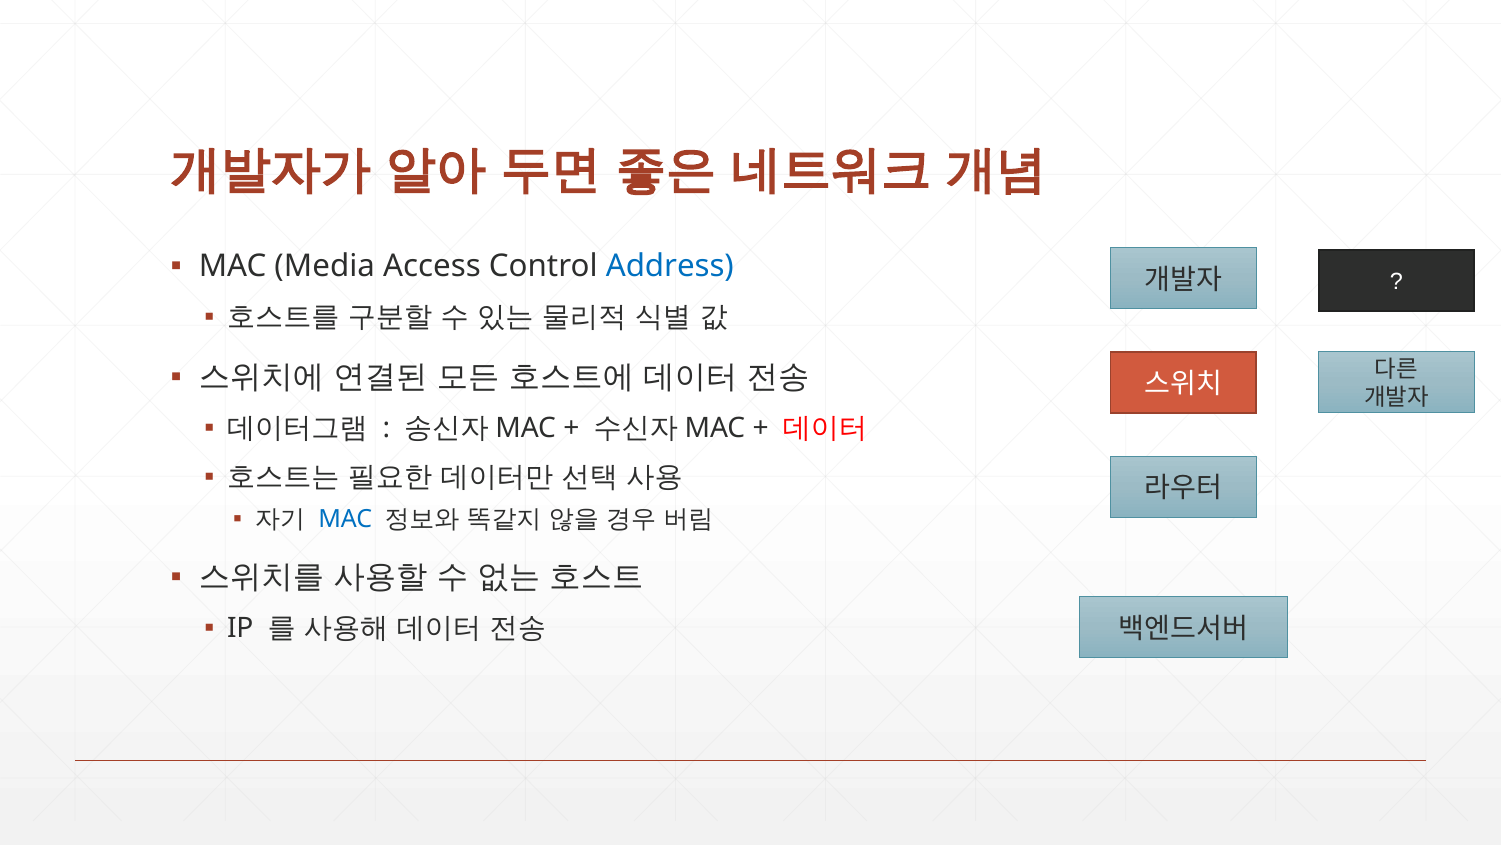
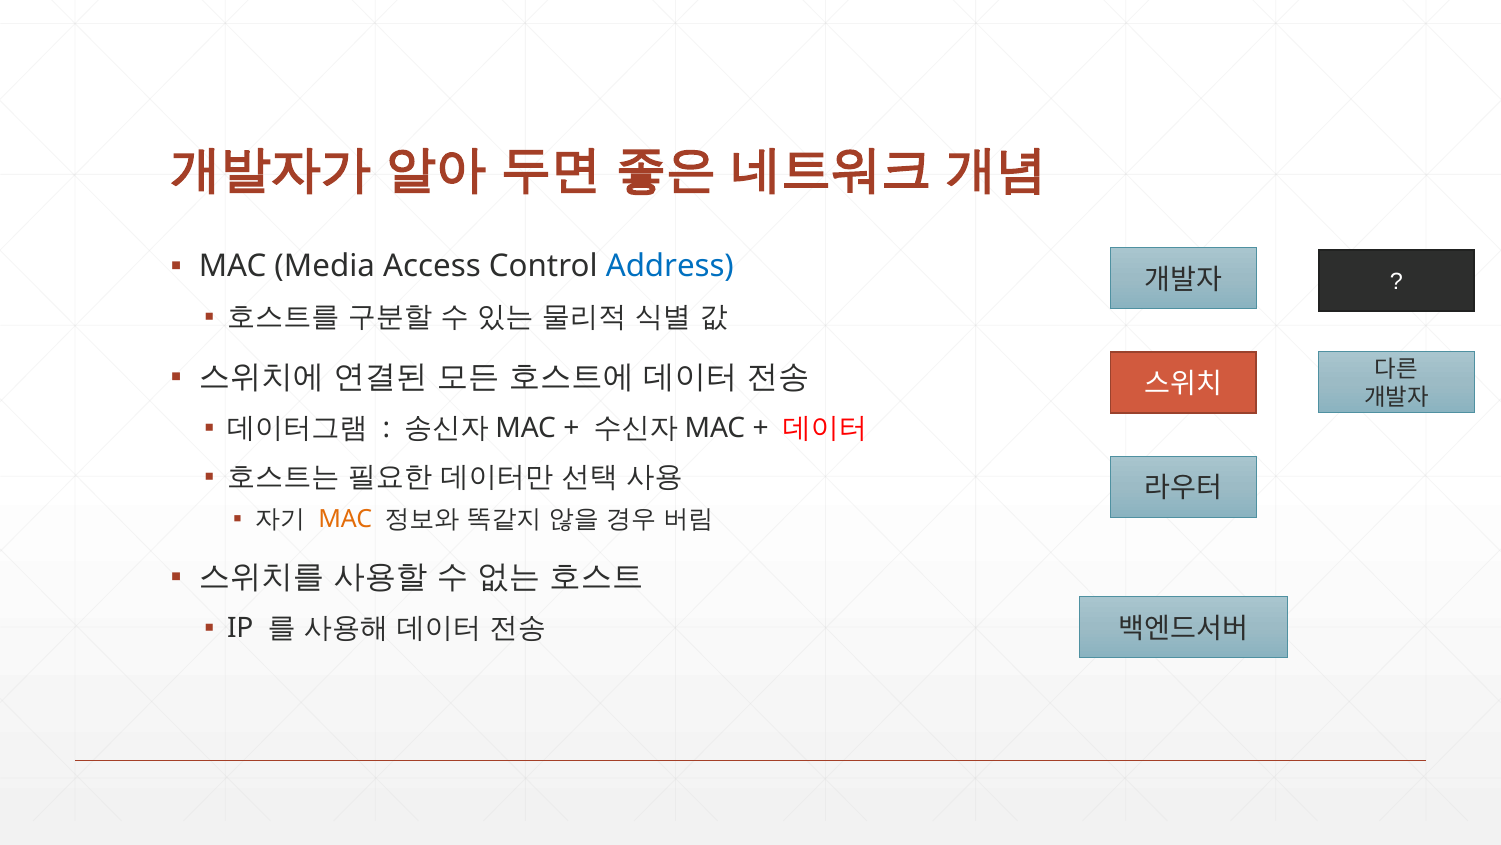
MAC colour: blue -> orange (345, 519)
